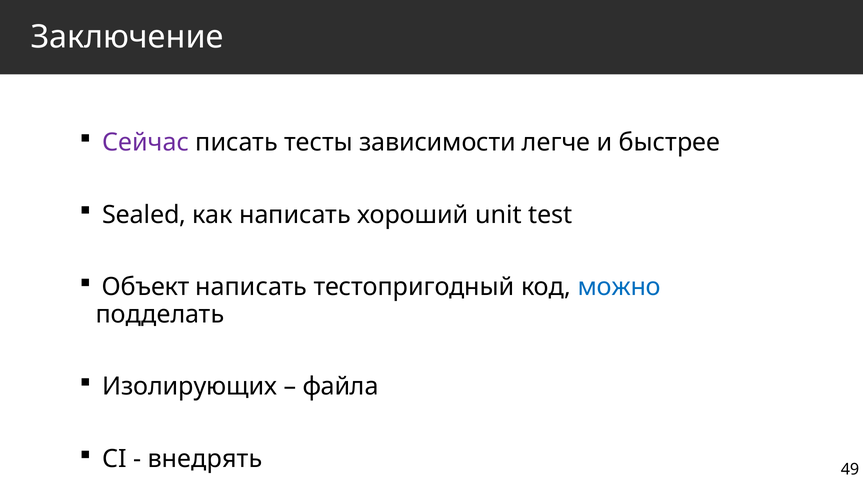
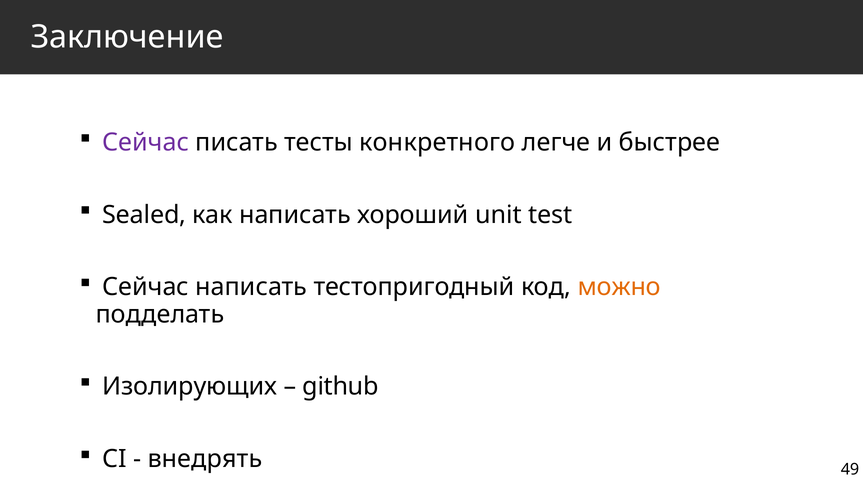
зависимости: зависимости -> конкретного (437, 143)
Объект: Объект -> Сейчас (146, 287)
можно colour: blue -> orange (619, 287)
файла: файла -> github (341, 387)
